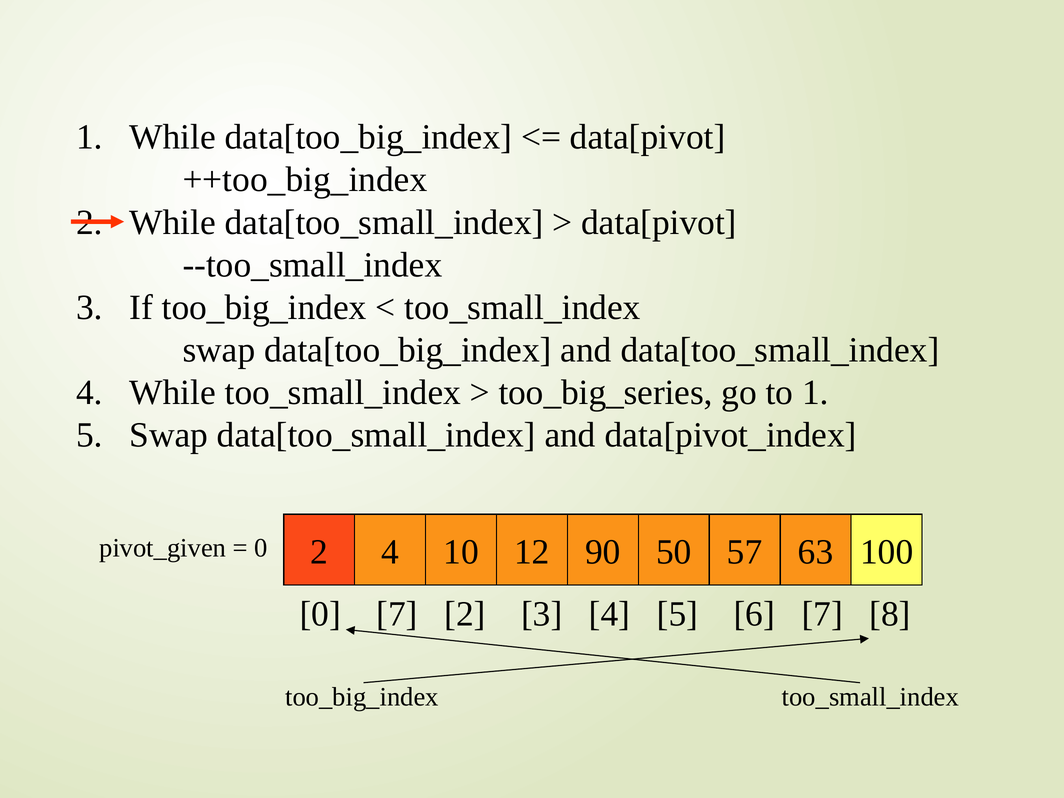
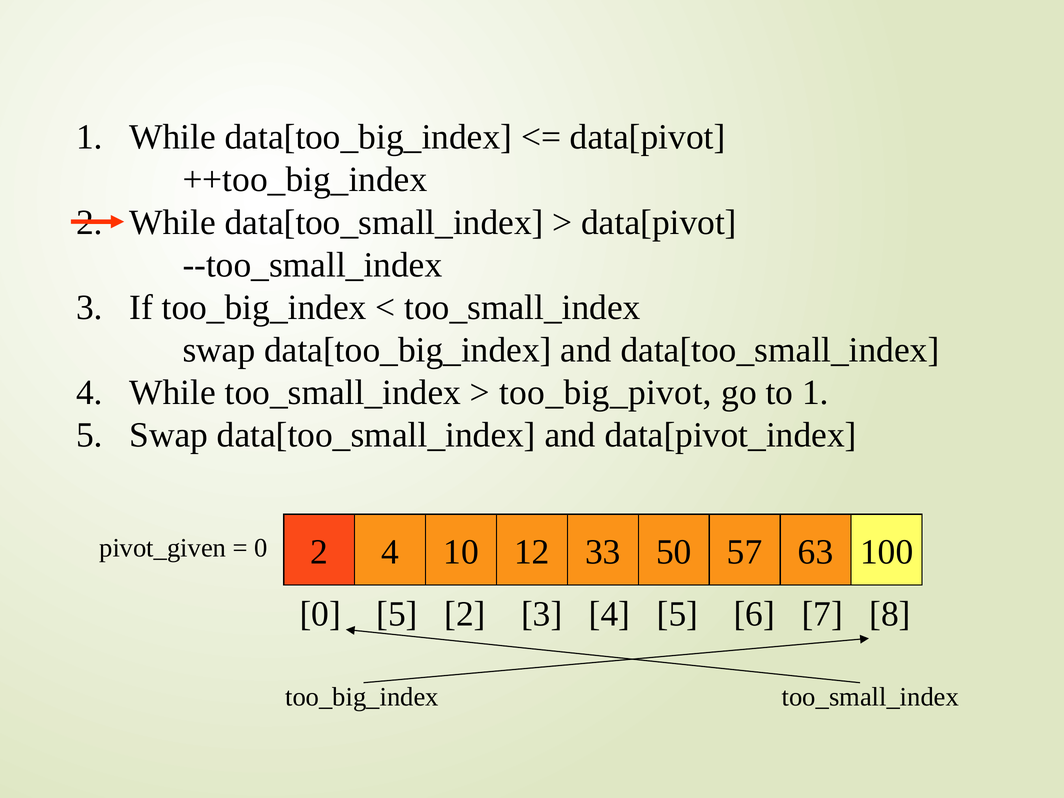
too_big_series: too_big_series -> too_big_pivot (605, 393)
90: 90 -> 33 (603, 552)
0 7: 7 -> 5 (397, 614)
